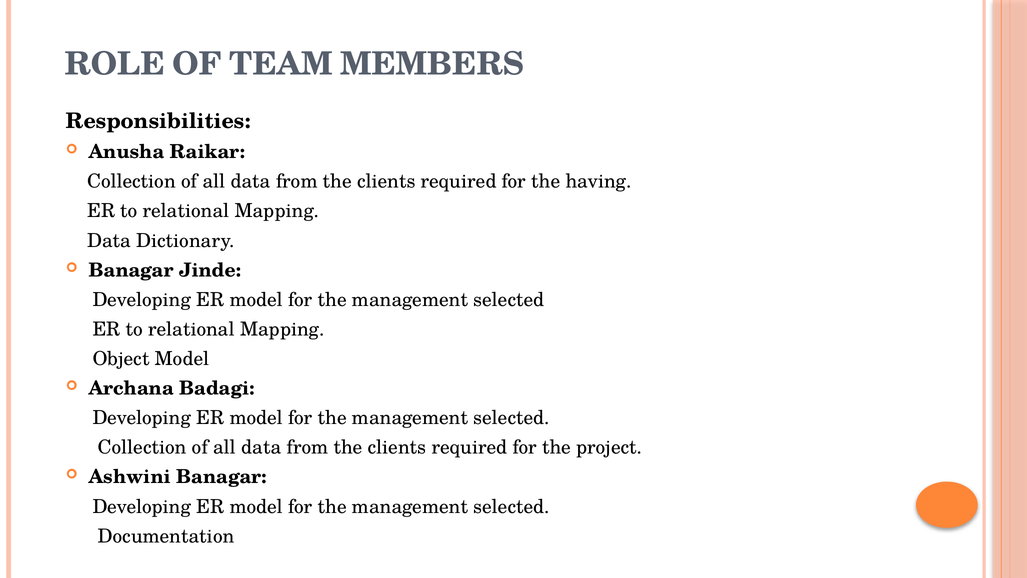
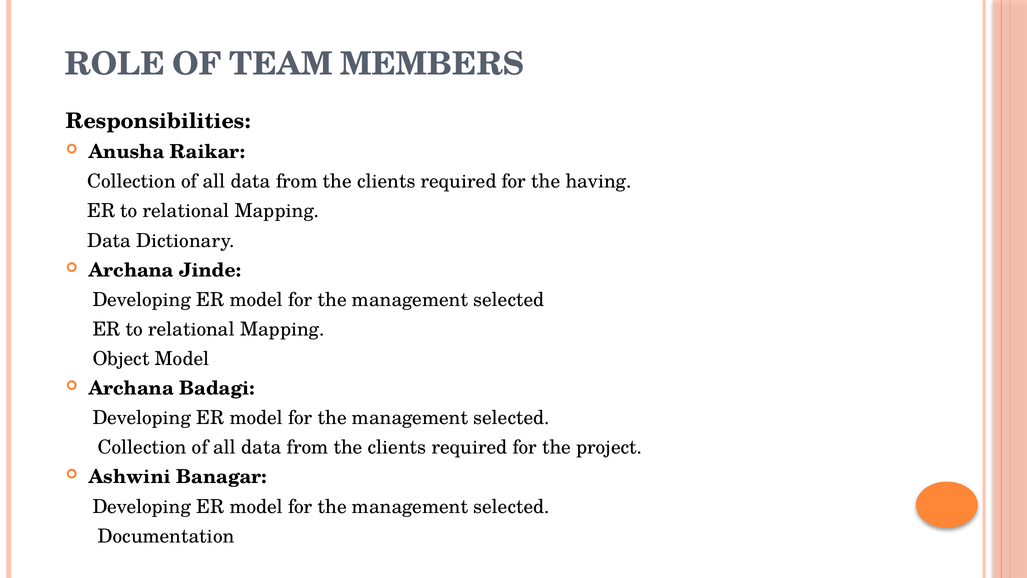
Banagar: Banagar -> Archana (131, 270)
